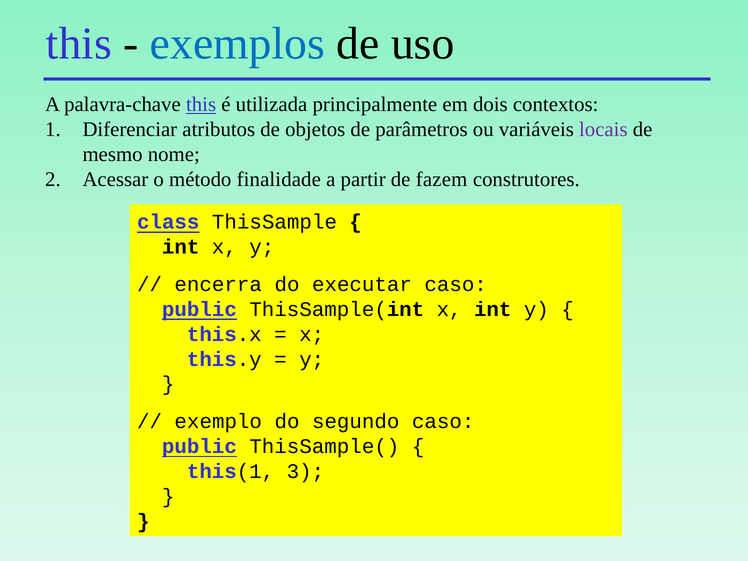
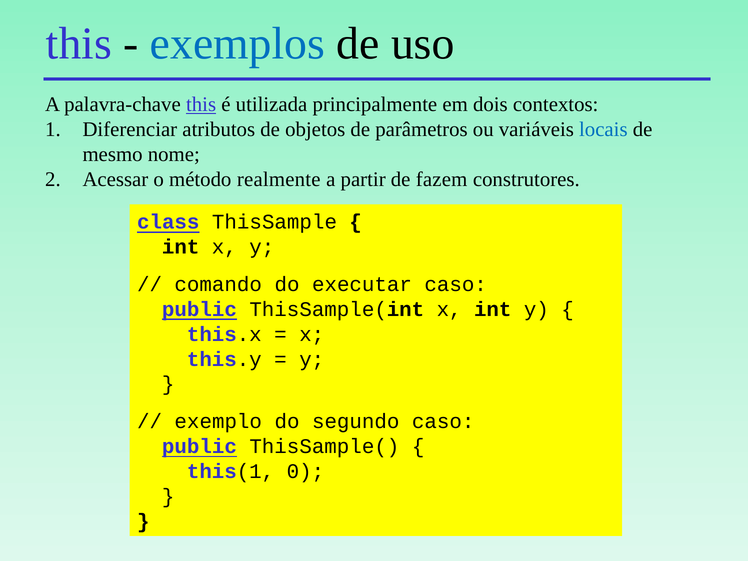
locais colour: purple -> blue (603, 129)
finalidade: finalidade -> realmente (279, 179)
encerra: encerra -> comando (218, 284)
3: 3 -> 0 (305, 471)
